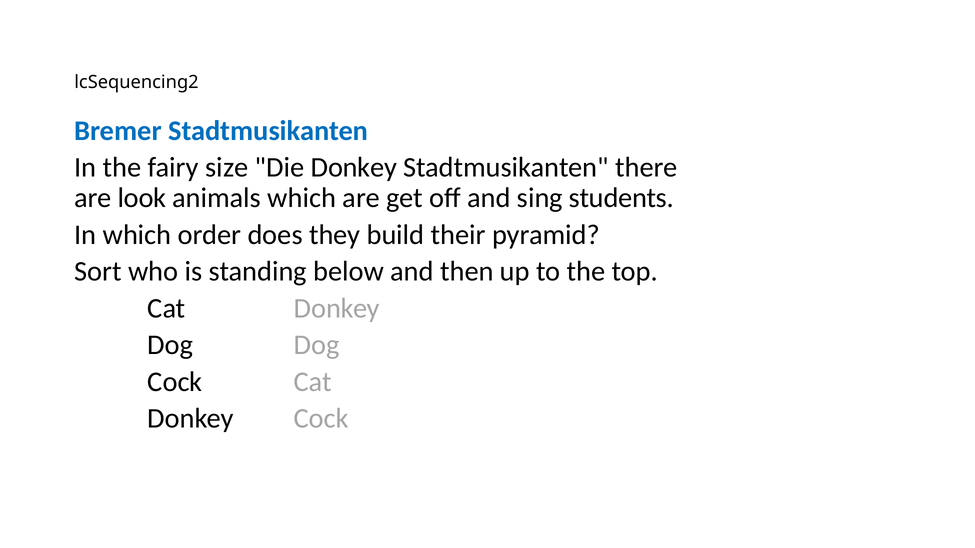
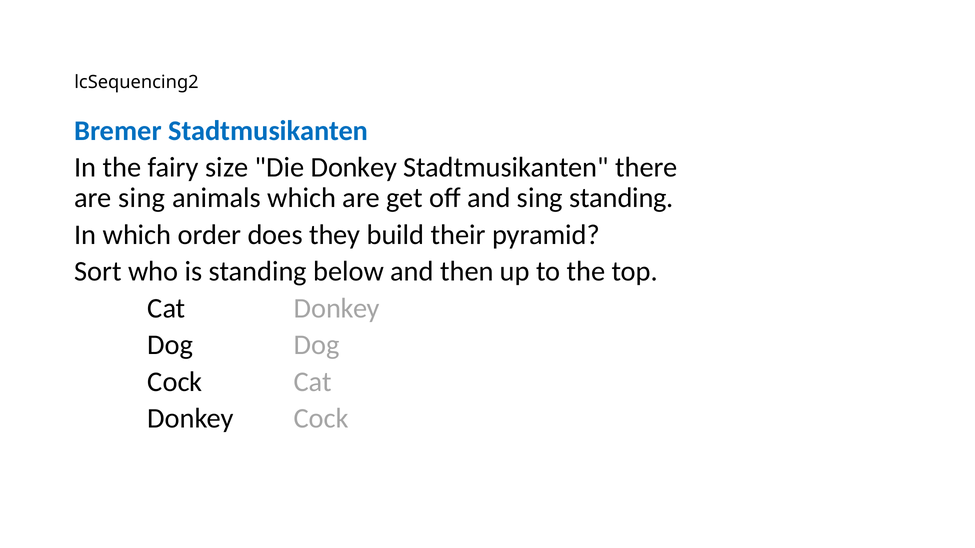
are look: look -> sing (142, 198)
sing students: students -> standing (621, 198)
